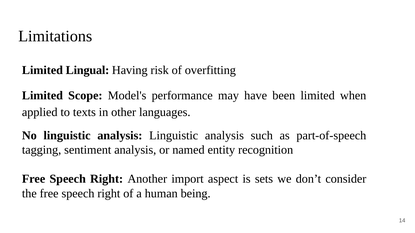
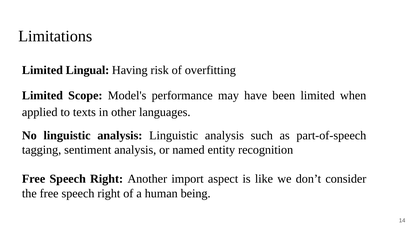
sets: sets -> like (264, 179)
